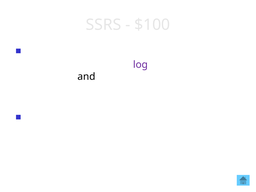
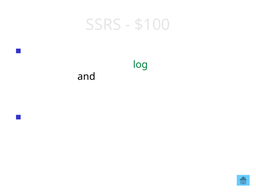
log colour: purple -> green (141, 65)
